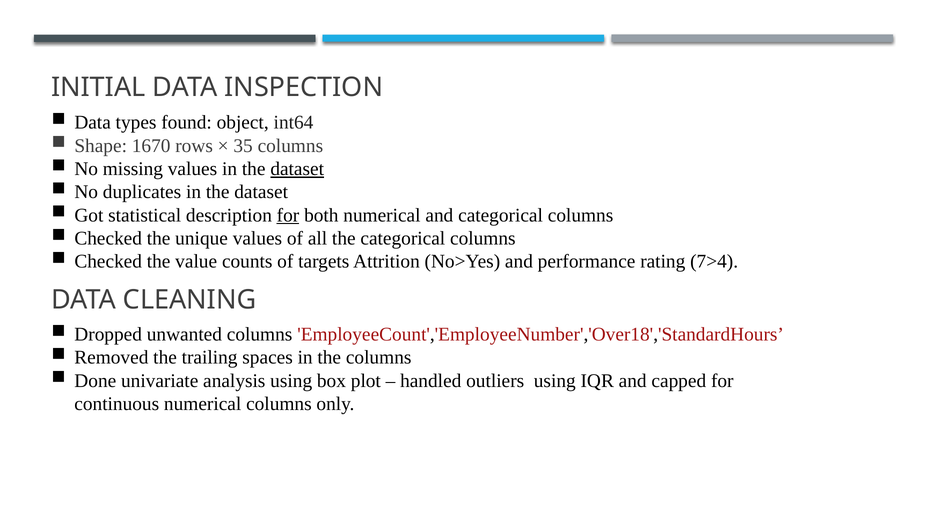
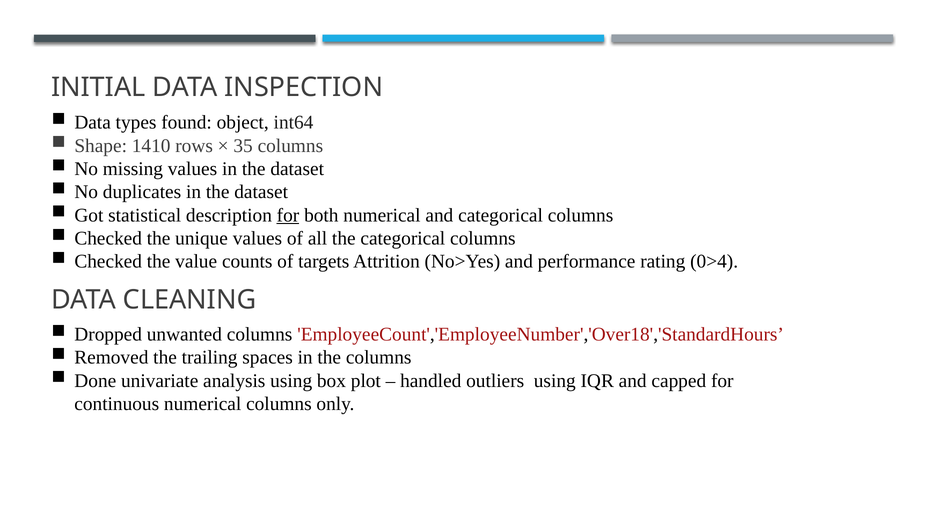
1670: 1670 -> 1410 (151, 146)
dataset underline: present -> none (297, 169)
7>4: 7>4 -> 0>4 (714, 262)
